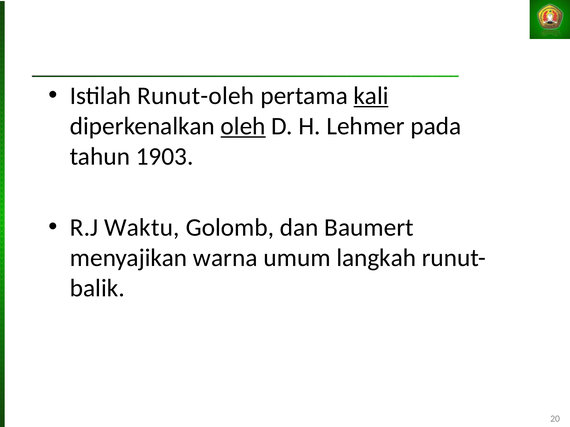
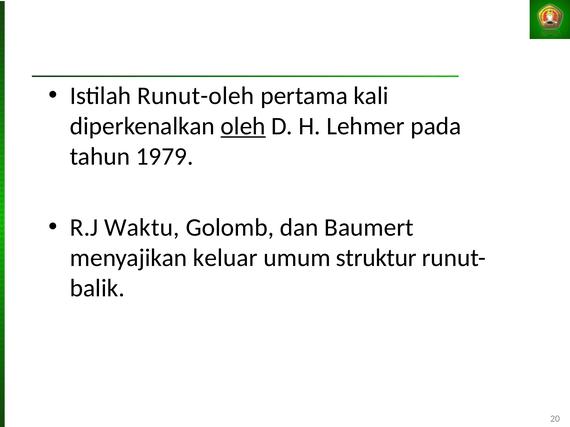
kali underline: present -> none (371, 96)
1903: 1903 -> 1979 (165, 157)
warna: warna -> keluar (225, 258)
langkah: langkah -> struktur (376, 258)
